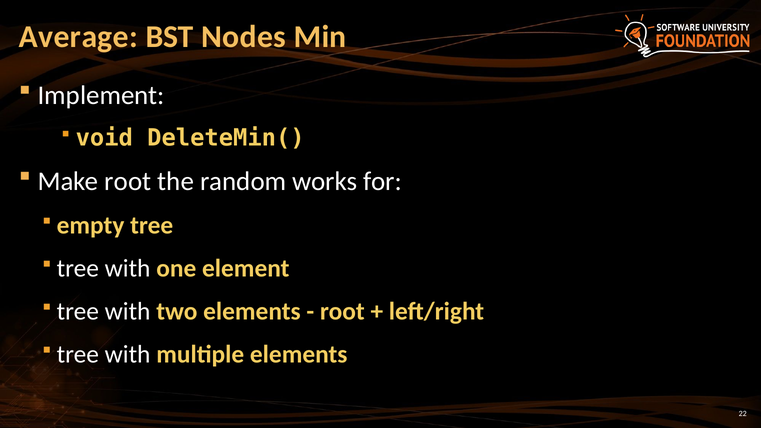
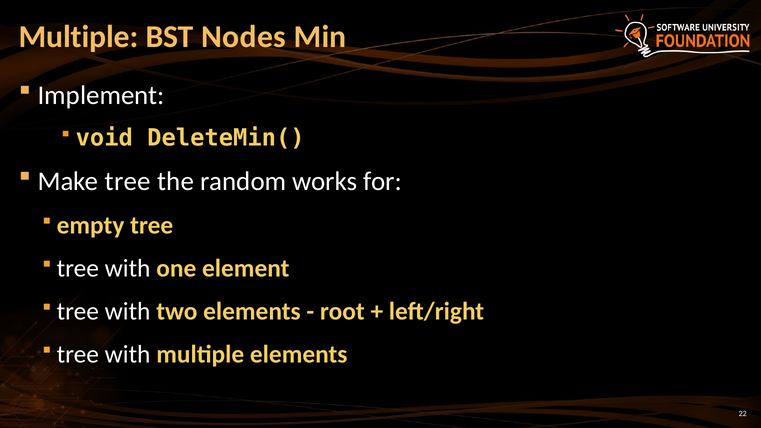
Average: Average -> Multiple (79, 37)
Make root: root -> tree (128, 181)
